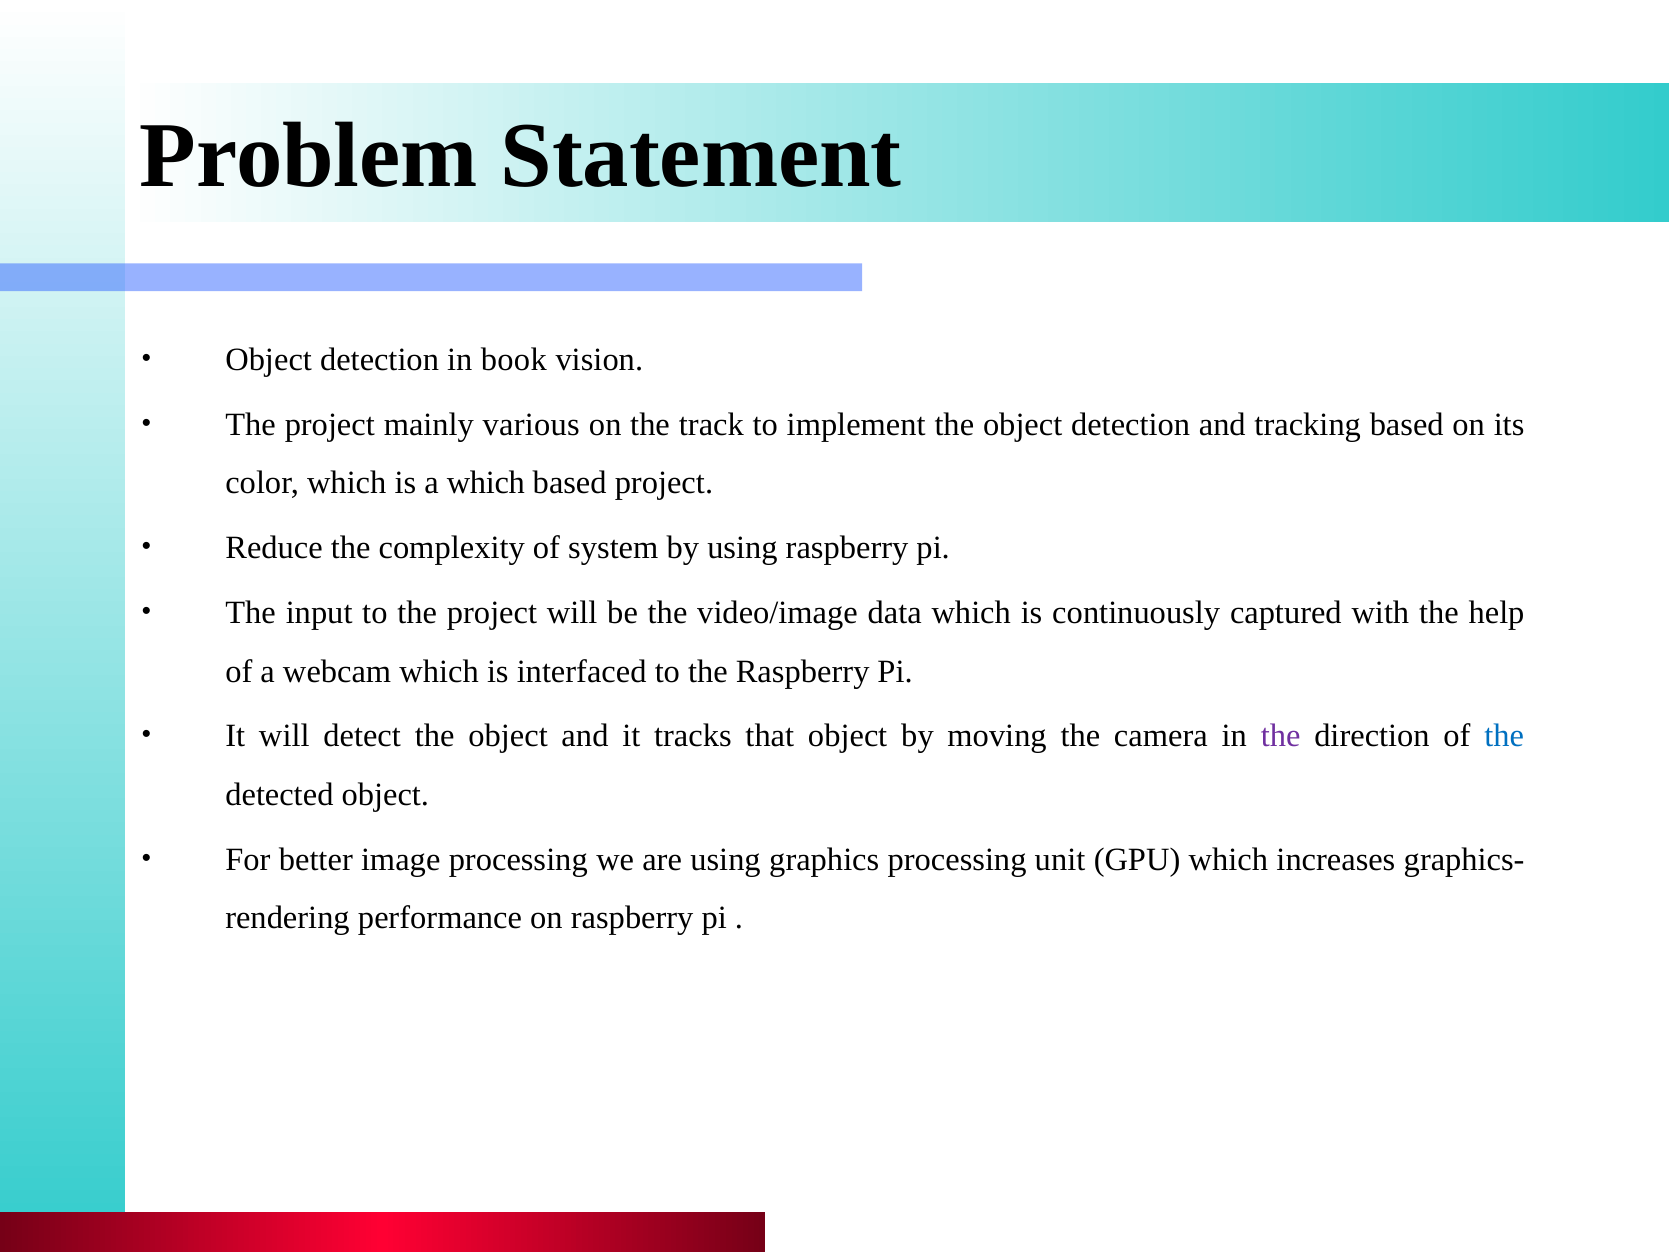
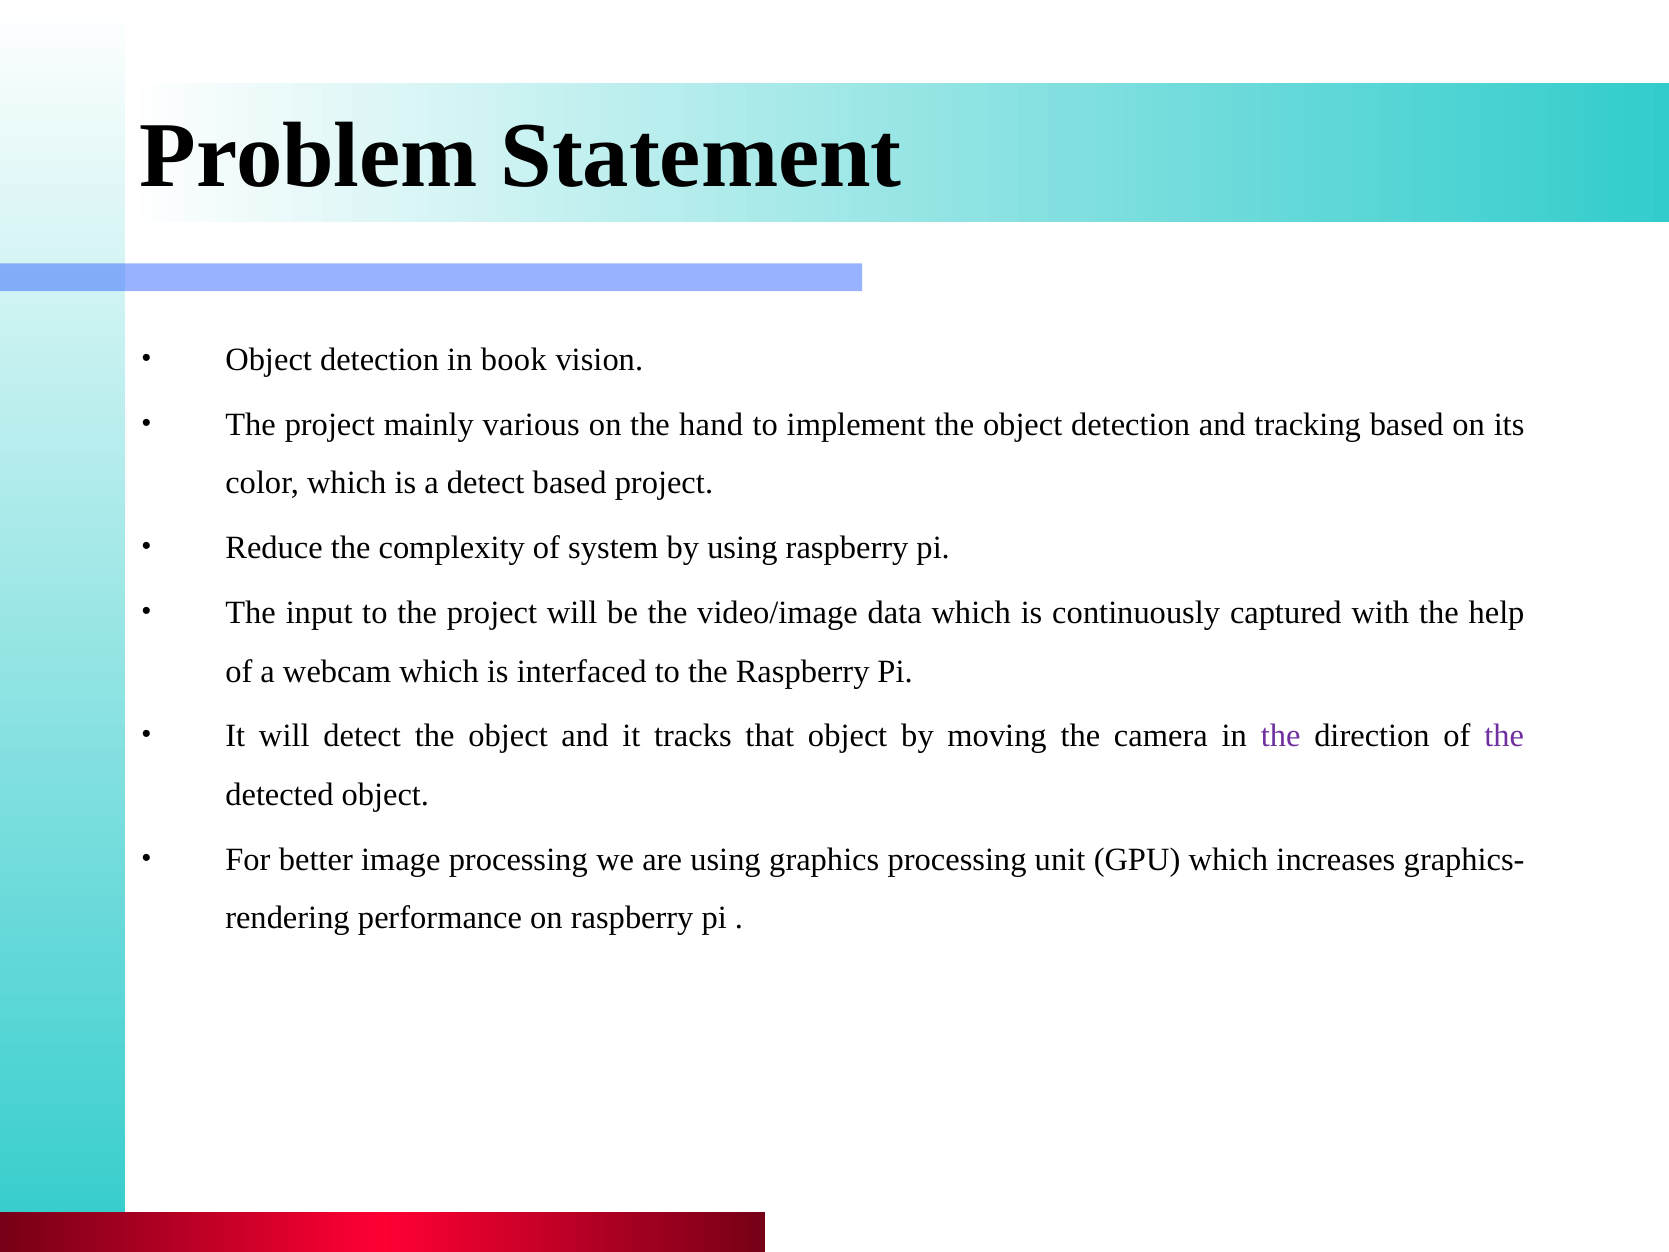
track: track -> hand (711, 425)
a which: which -> detect (486, 483)
the colour: blue -> purple (1504, 736)
